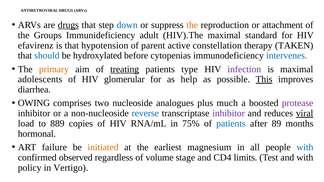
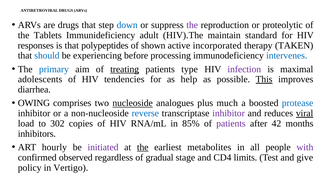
drugs underline: present -> none (68, 25)
the colour: orange -> purple (192, 25)
attachment: attachment -> proteolytic (283, 25)
Groups: Groups -> Tablets (48, 35)
HIV).The maximal: maximal -> maintain (224, 35)
efavirenz: efavirenz -> responses (36, 45)
hypotension: hypotension -> polypeptides (105, 45)
parent: parent -> shown (153, 45)
constellation: constellation -> incorporated (217, 45)
hydroxylated: hydroxylated -> experiencing (97, 56)
cytopenias: cytopenias -> processing (171, 56)
primary colour: orange -> blue (54, 69)
glomerular: glomerular -> tendencies (124, 79)
nucleoside underline: none -> present (133, 103)
protease colour: purple -> blue (298, 103)
889: 889 -> 302 (57, 124)
75%: 75% -> 85% (191, 124)
patients colour: blue -> purple (231, 124)
89: 89 -> 42 (276, 124)
hormonal: hormonal -> inhibitors (37, 134)
failure: failure -> hourly (54, 147)
initiated colour: orange -> purple (103, 147)
the underline: none -> present (143, 147)
magnesium: magnesium -> metabolites (209, 147)
with colour: blue -> purple (305, 147)
volume: volume -> gradual (160, 158)
and with: with -> give (305, 158)
